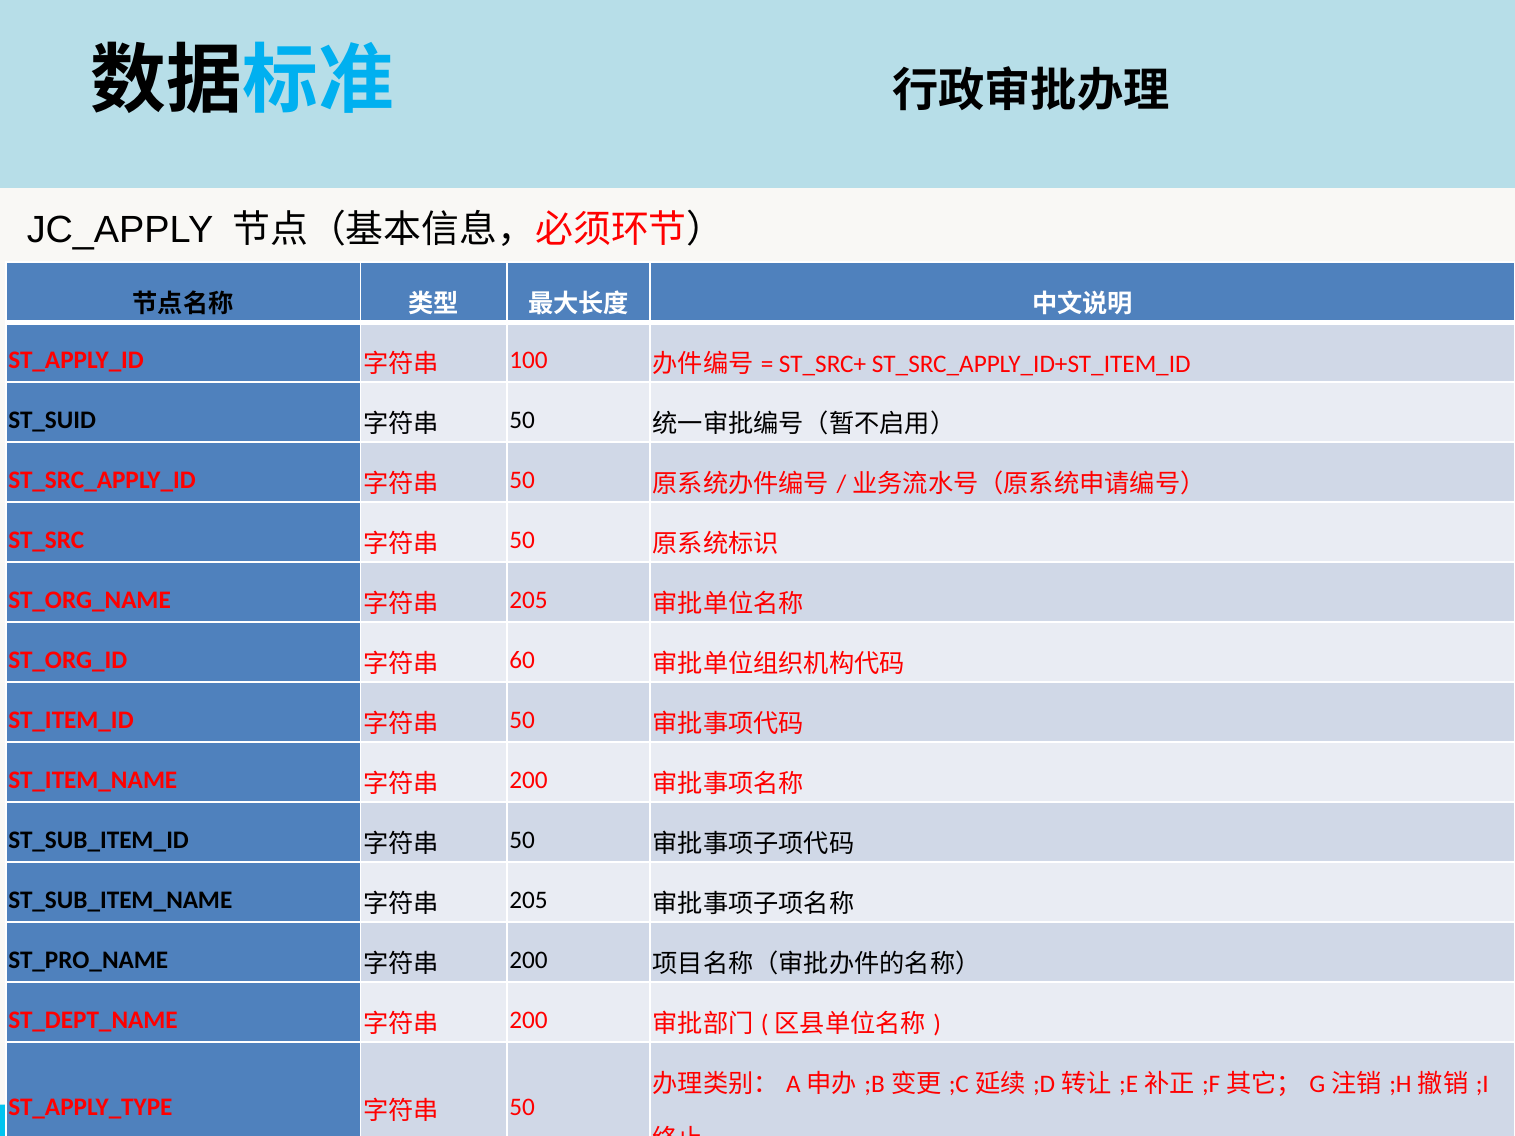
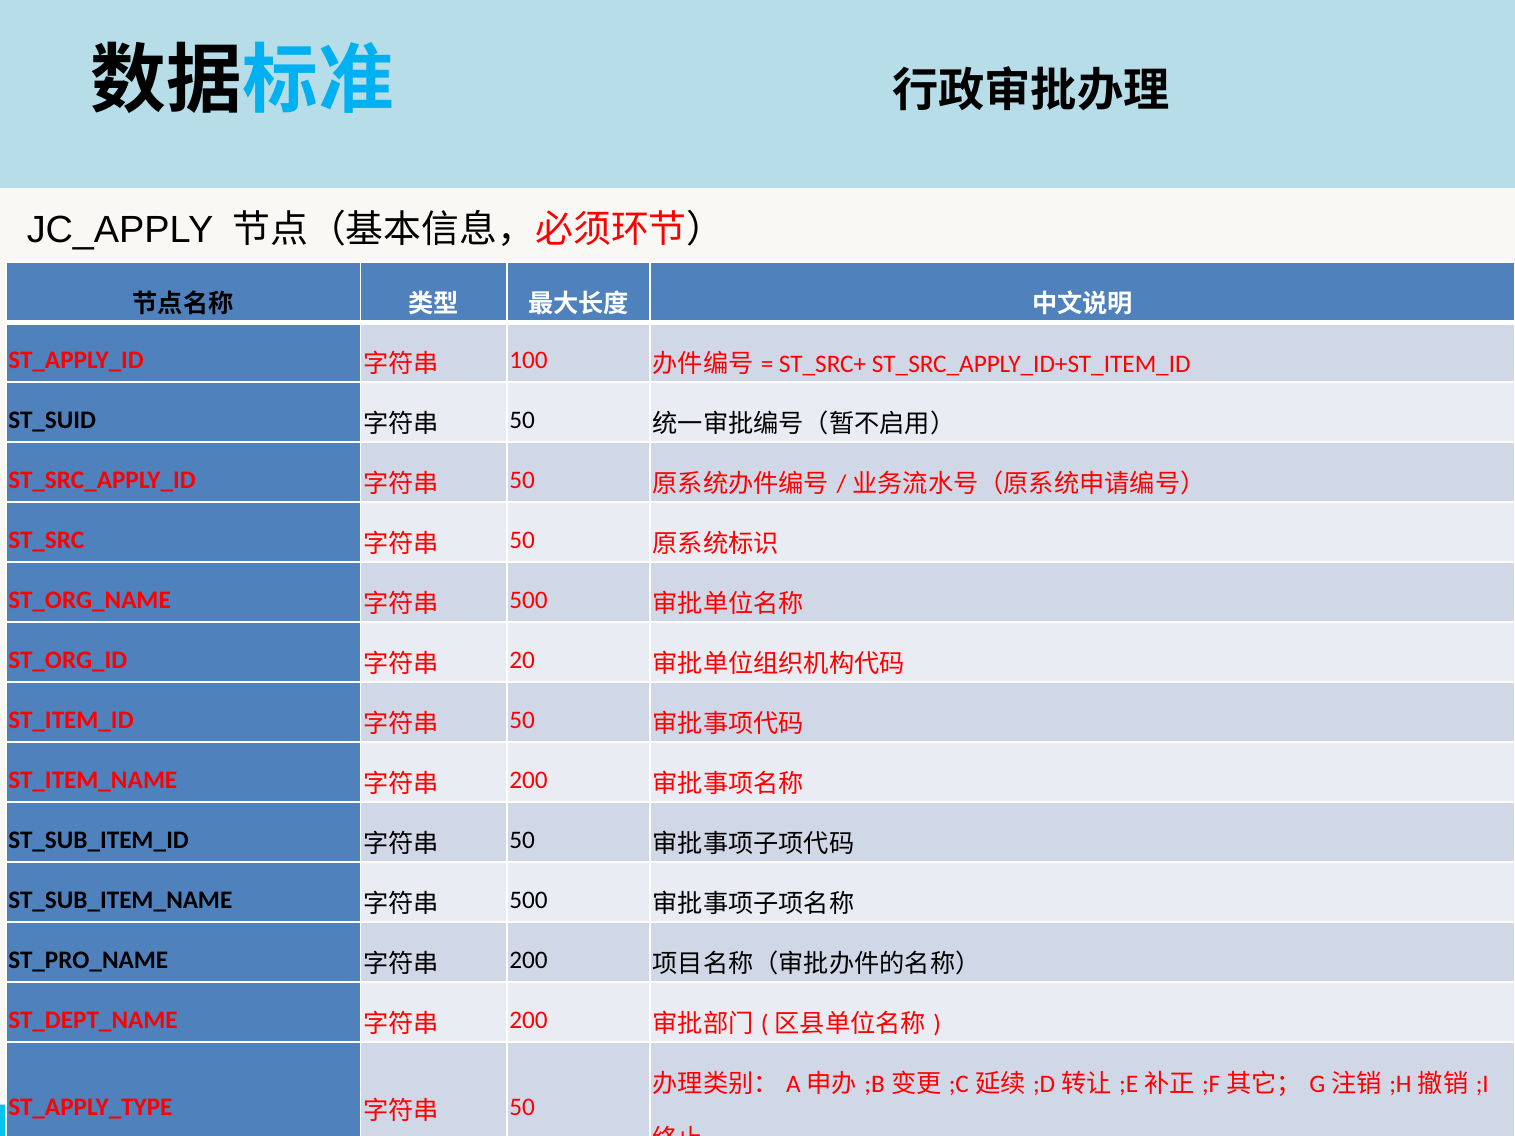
205: 205 -> 500 (529, 600)
60: 60 -> 20 (522, 660)
205: 205 -> 500 (529, 900)
